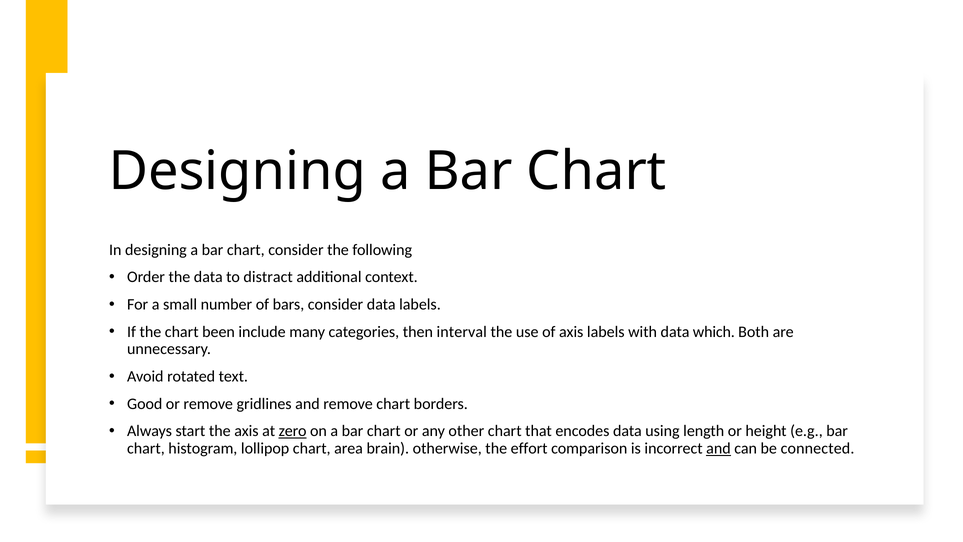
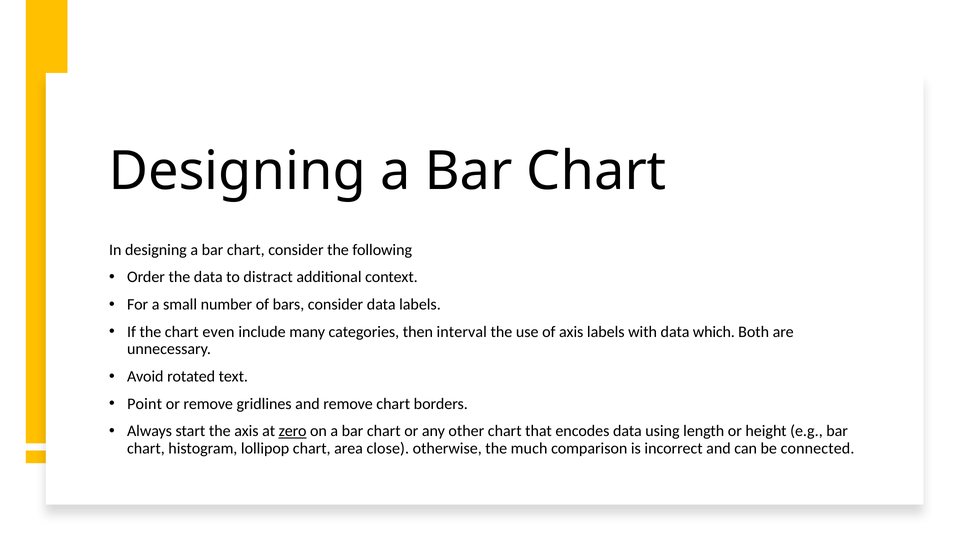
been: been -> even (218, 332)
Good: Good -> Point (145, 404)
brain: brain -> close (388, 448)
effort: effort -> much (529, 448)
and underline: present -> none (719, 448)
